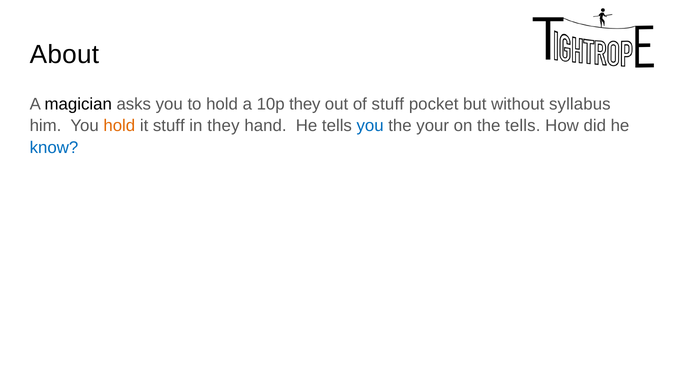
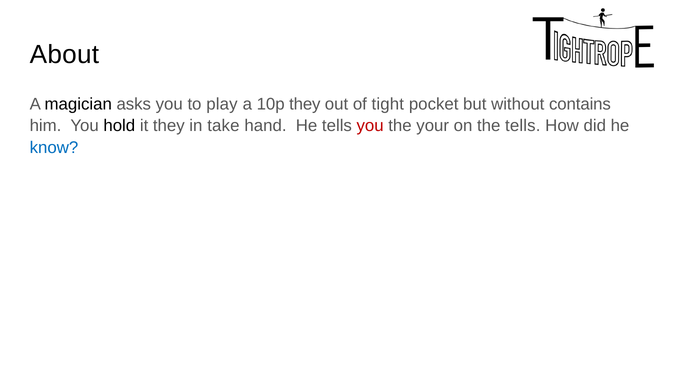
to hold: hold -> play (222, 104)
of stuff: stuff -> tight (388, 104)
syllabus: syllabus -> contains (580, 104)
hold colour: orange -> black (119, 126)
it stuff: stuff -> they (169, 126)
in they: they -> take (223, 126)
you colour: blue -> red (370, 126)
